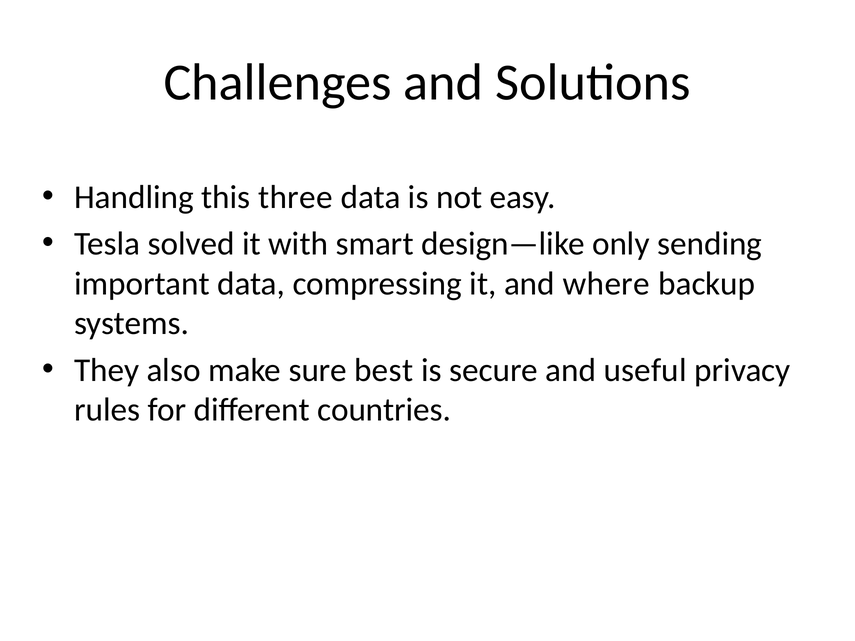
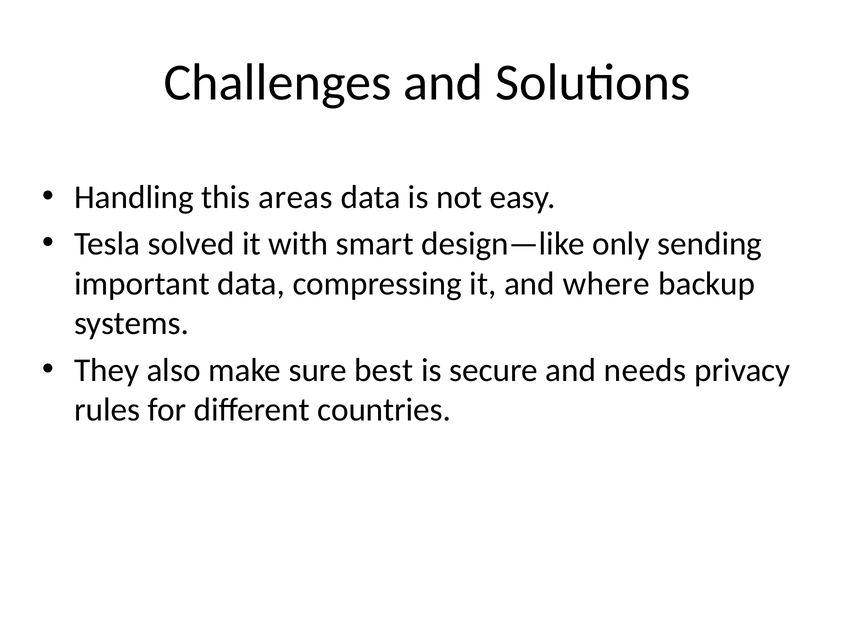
three: three -> areas (296, 197)
useful: useful -> needs (645, 370)
